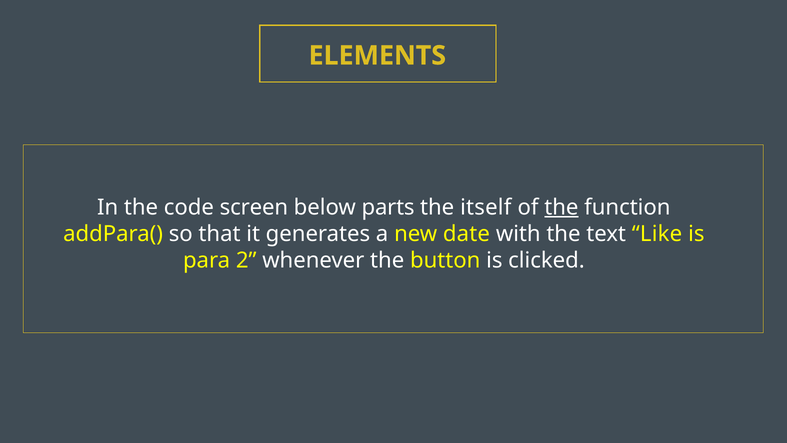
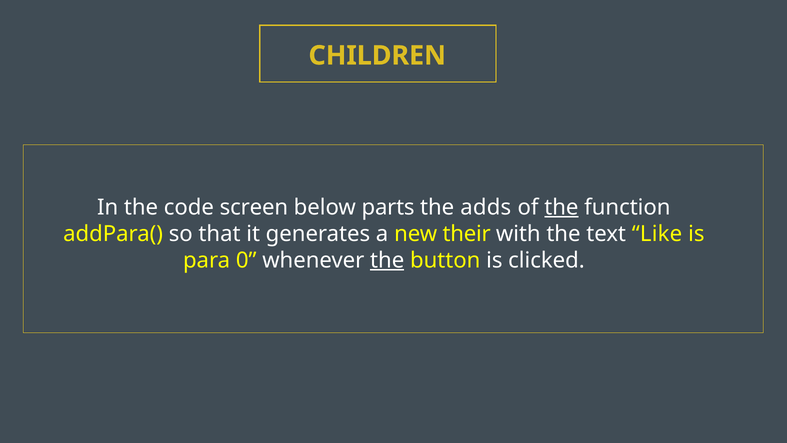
ELEMENTS: ELEMENTS -> CHILDREN (377, 56)
itself: itself -> adds (486, 207)
date: date -> their (467, 234)
2: 2 -> 0 (246, 260)
the underline: none -> present (387, 260)
